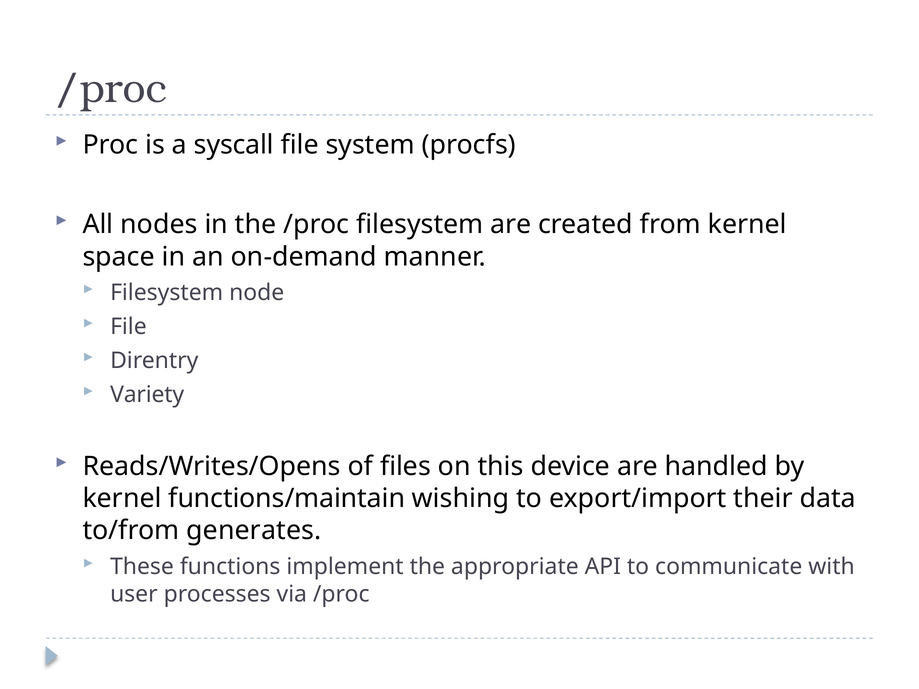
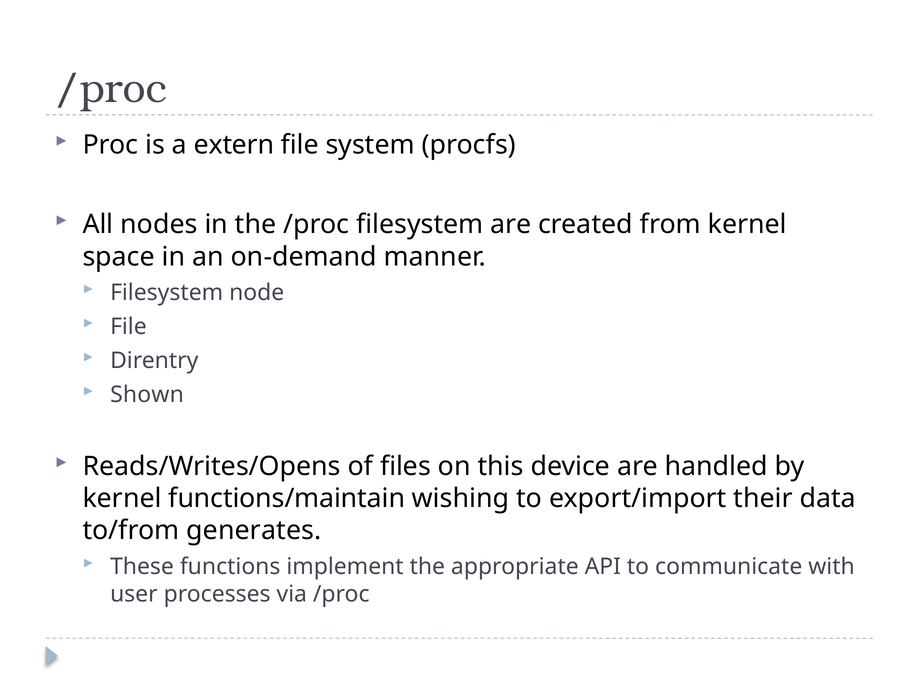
syscall: syscall -> extern (234, 145)
Variety: Variety -> Shown (147, 395)
